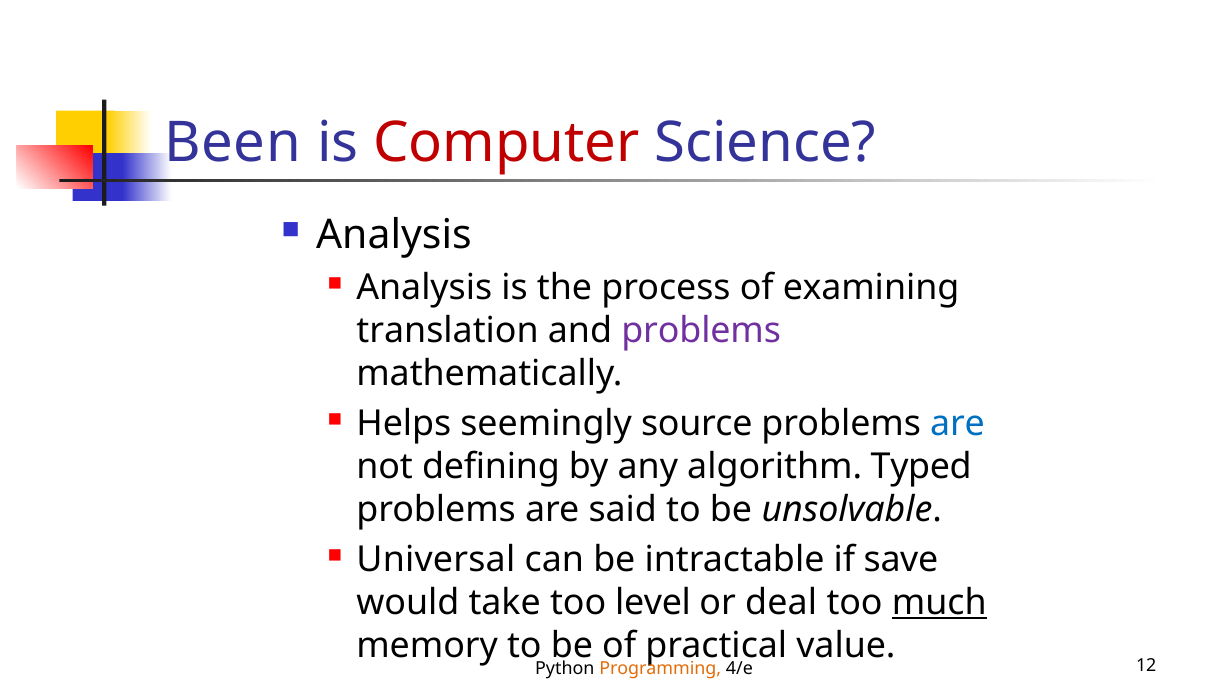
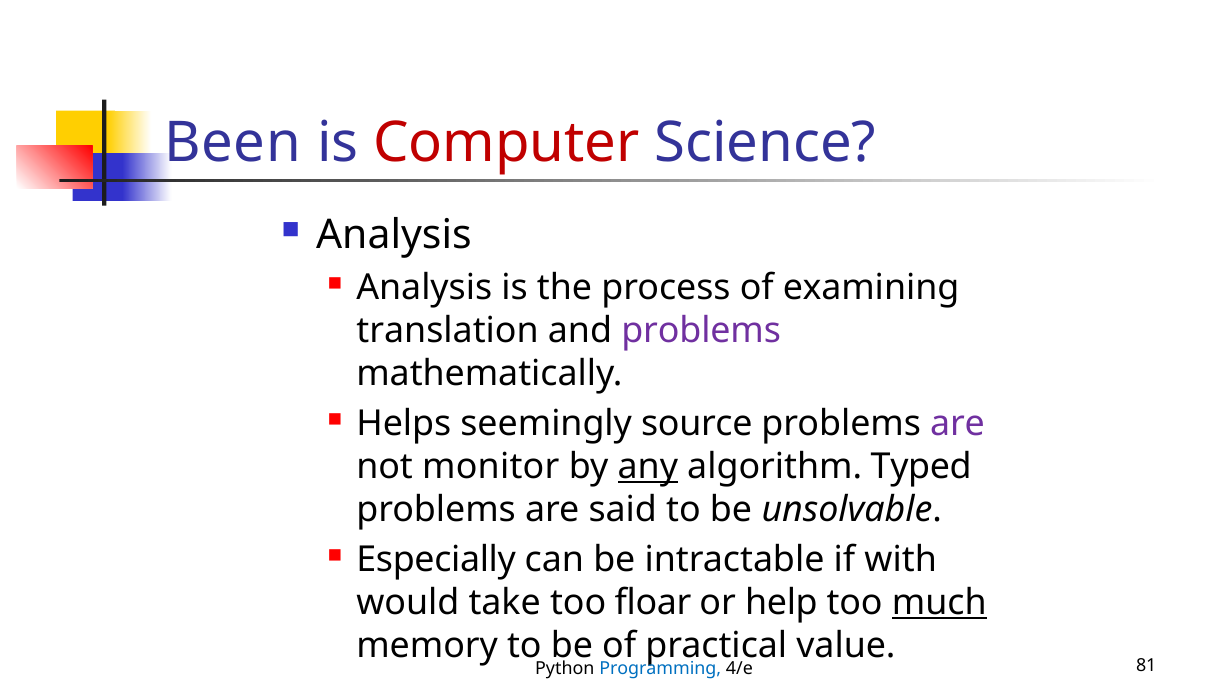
are colour: blue -> purple (957, 424)
defining: defining -> monitor (491, 467)
any underline: none -> present (648, 467)
Universal: Universal -> Especially (436, 560)
save: save -> with (901, 560)
level: level -> floar (653, 603)
deal: deal -> help (781, 603)
12: 12 -> 81 (1146, 665)
Programming colour: orange -> blue (660, 668)
